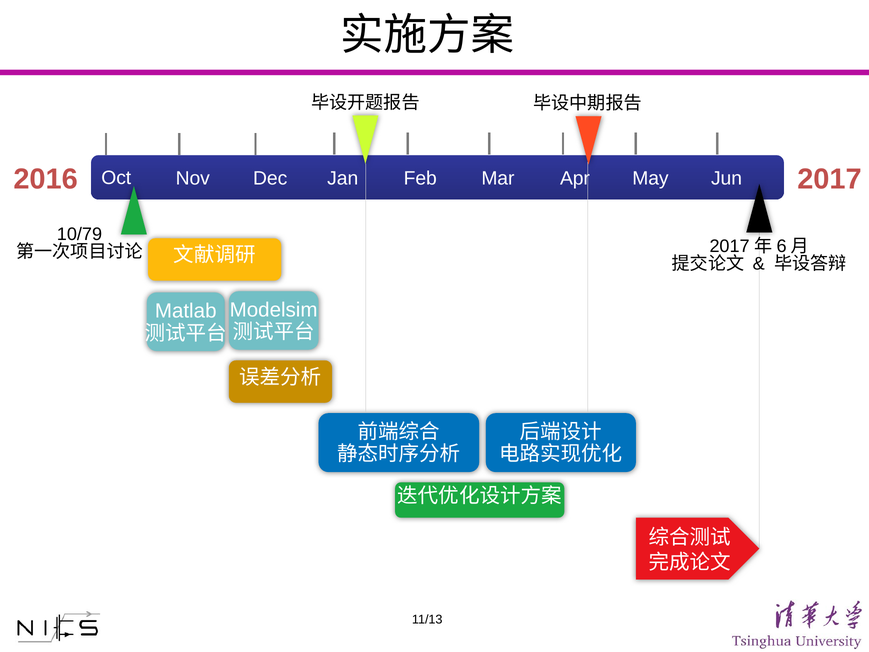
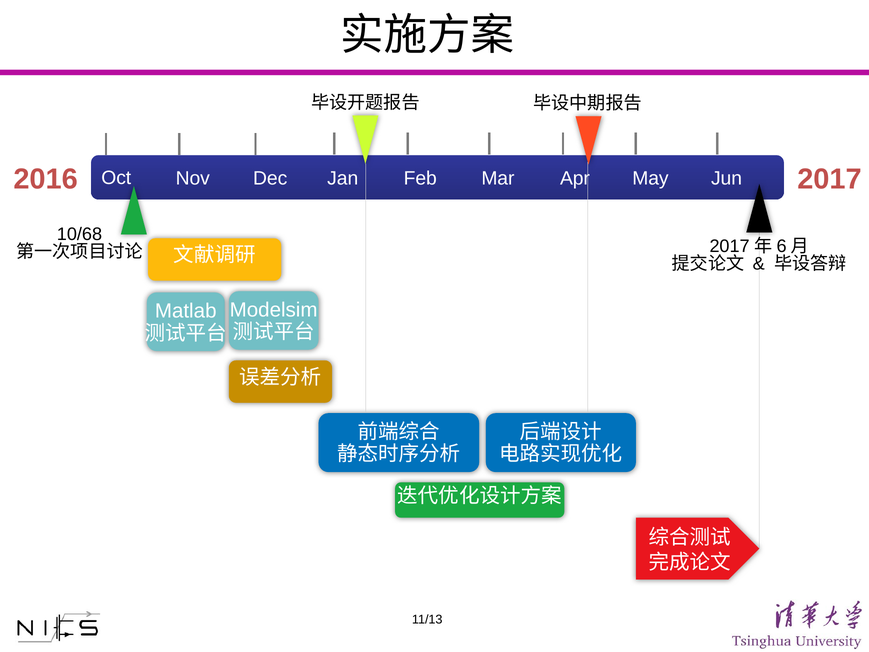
10/79: 10/79 -> 10/68 (79, 234)
